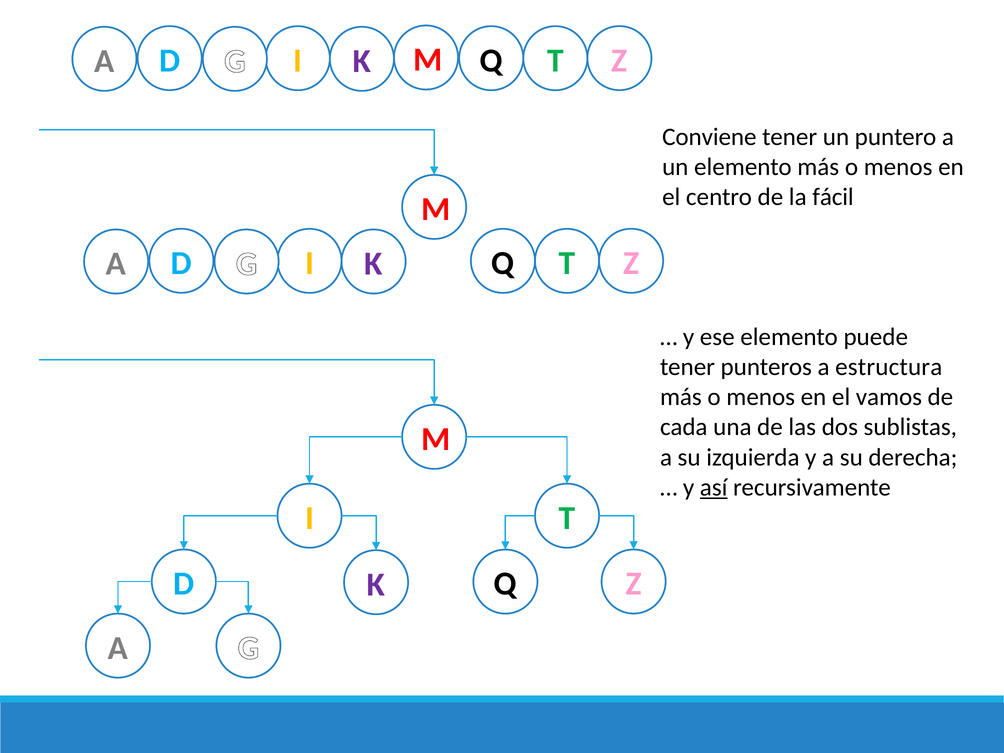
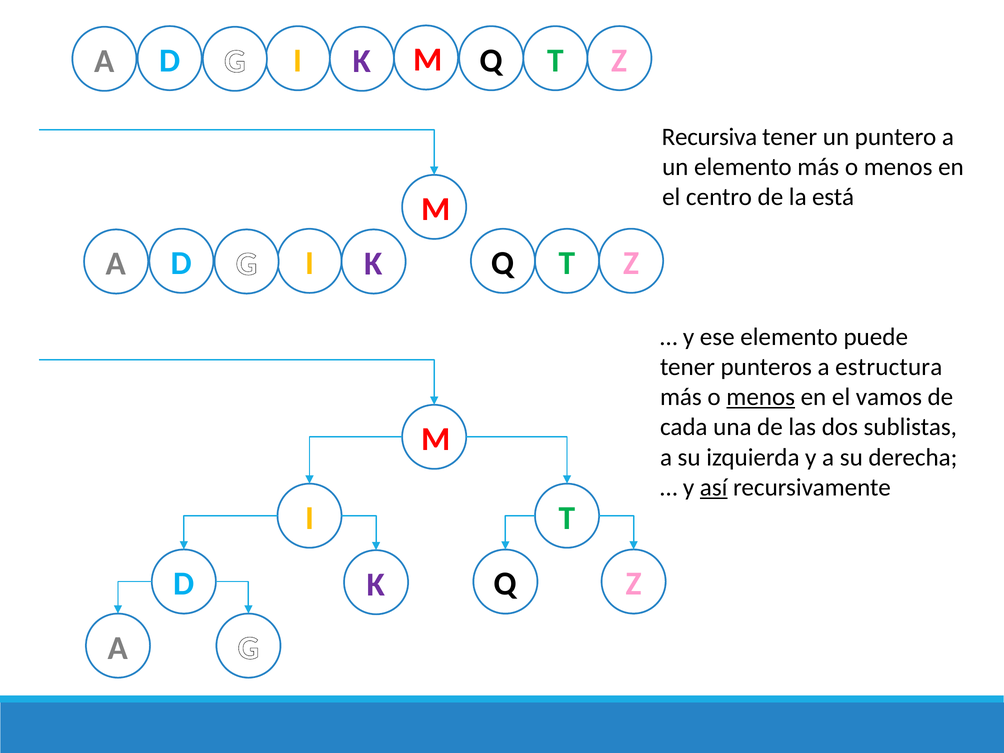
Conviene: Conviene -> Recursiva (709, 137)
fácil: fácil -> está (833, 197)
menos underline: none -> present (761, 397)
